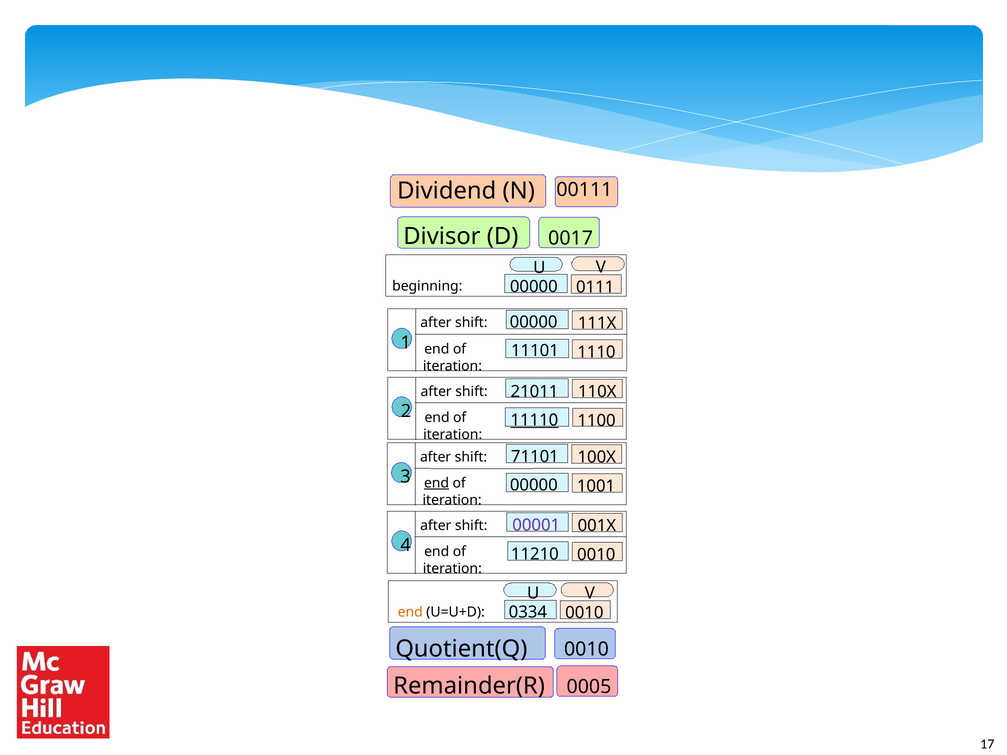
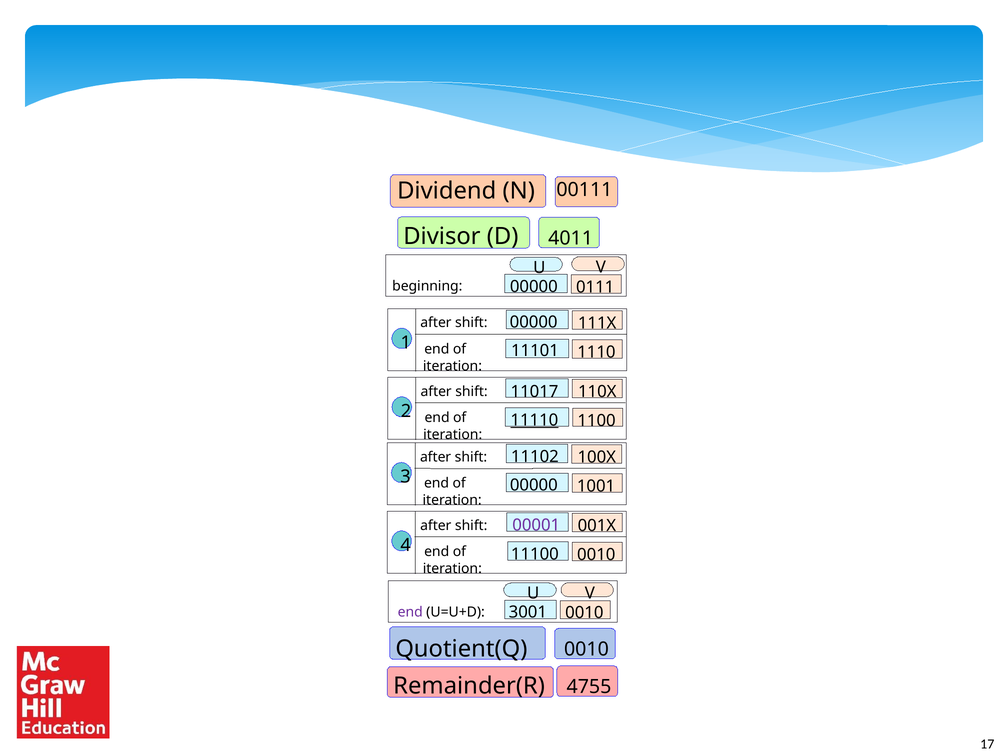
0017: 0017 -> 4011 (571, 238)
21011: 21011 -> 11017 (535, 392)
71101: 71101 -> 11102 (535, 457)
end underline: present -> none (437, 483)
11210: 11210 -> 11100 (535, 554)
0334: 0334 -> 3001 (528, 612)
end colour: orange -> purple (410, 612)
0005: 0005 -> 4755 (589, 687)
